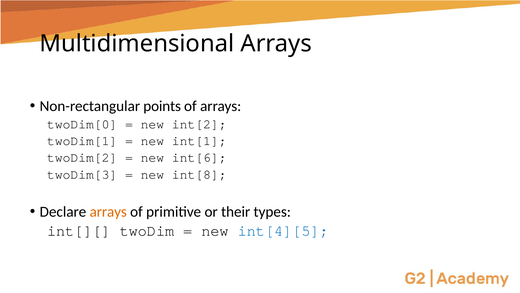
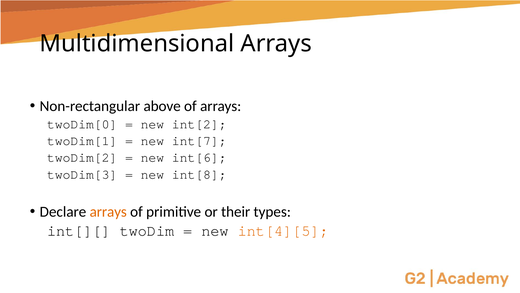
points: points -> above (162, 106)
int[1: int[1 -> int[7 (199, 141)
int[4][5 colour: blue -> orange (283, 230)
